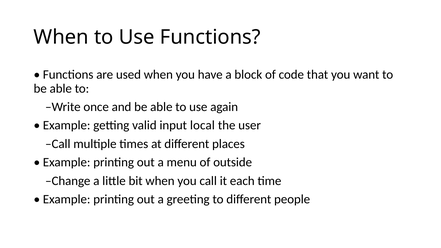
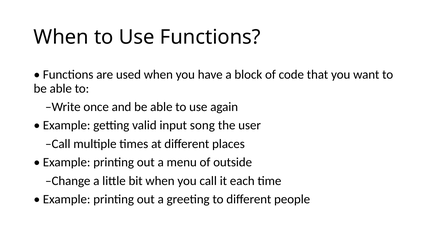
local: local -> song (202, 125)
